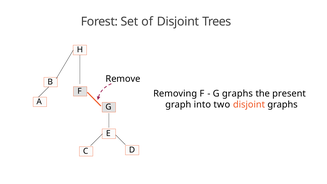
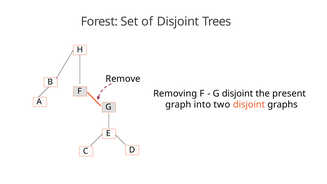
G graphs: graphs -> disjoint (237, 94)
